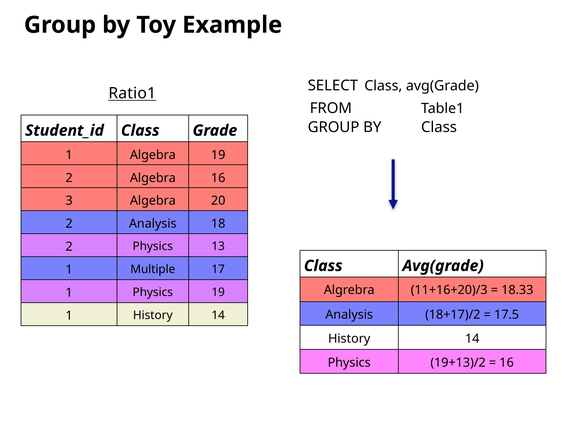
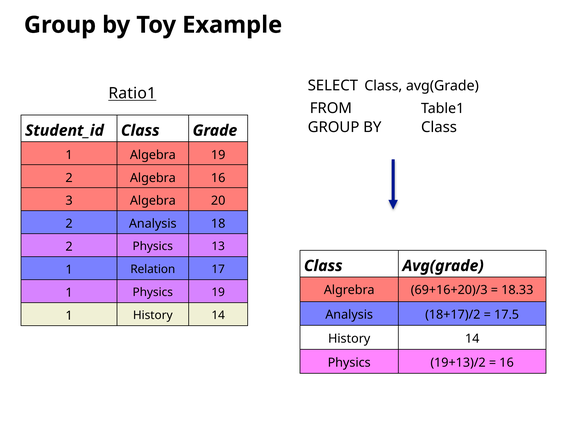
Multiple: Multiple -> Relation (153, 269)
11+16+20)/3: 11+16+20)/3 -> 69+16+20)/3 (449, 290)
